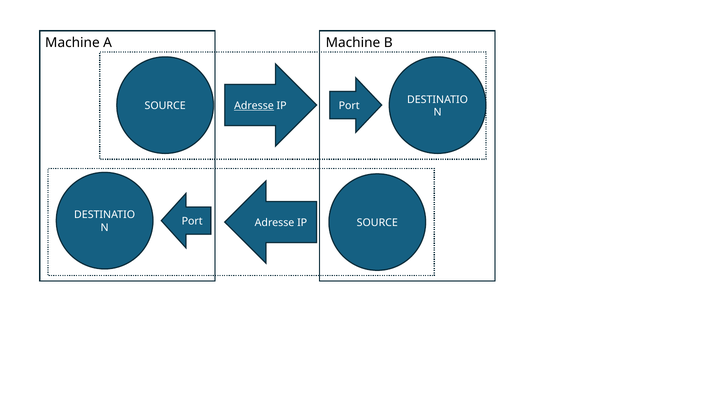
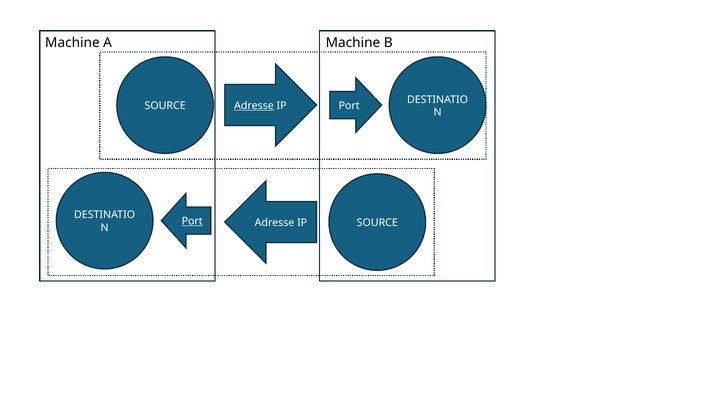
Port underline: none -> present (192, 222)
